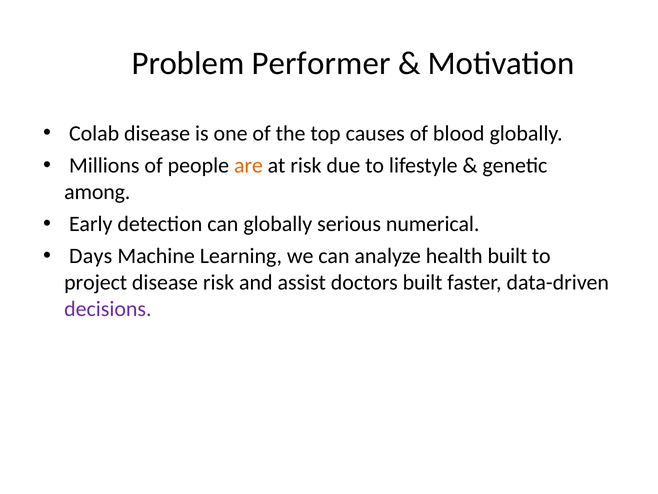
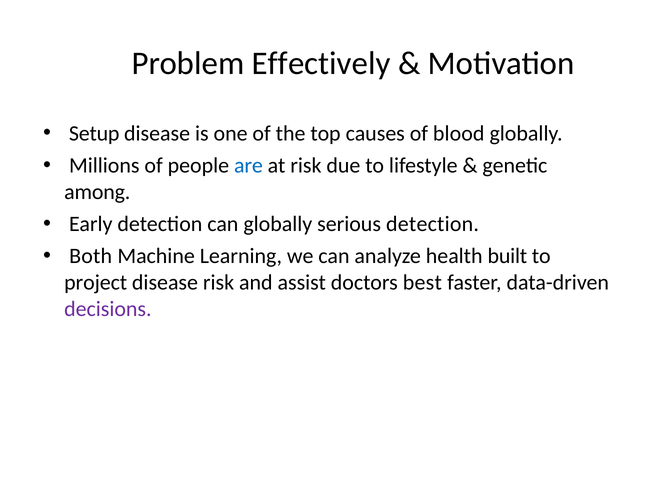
Performer: Performer -> Effectively (321, 63)
Colab: Colab -> Setup (94, 133)
are colour: orange -> blue (248, 165)
serious numerical: numerical -> detection (433, 224)
Days: Days -> Both (91, 256)
doctors built: built -> best (422, 282)
